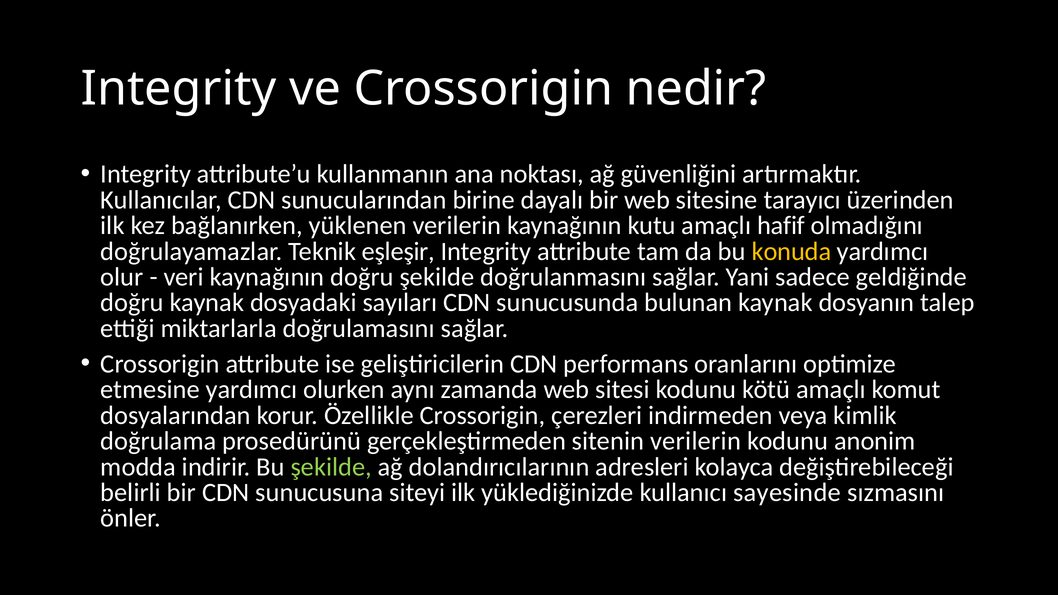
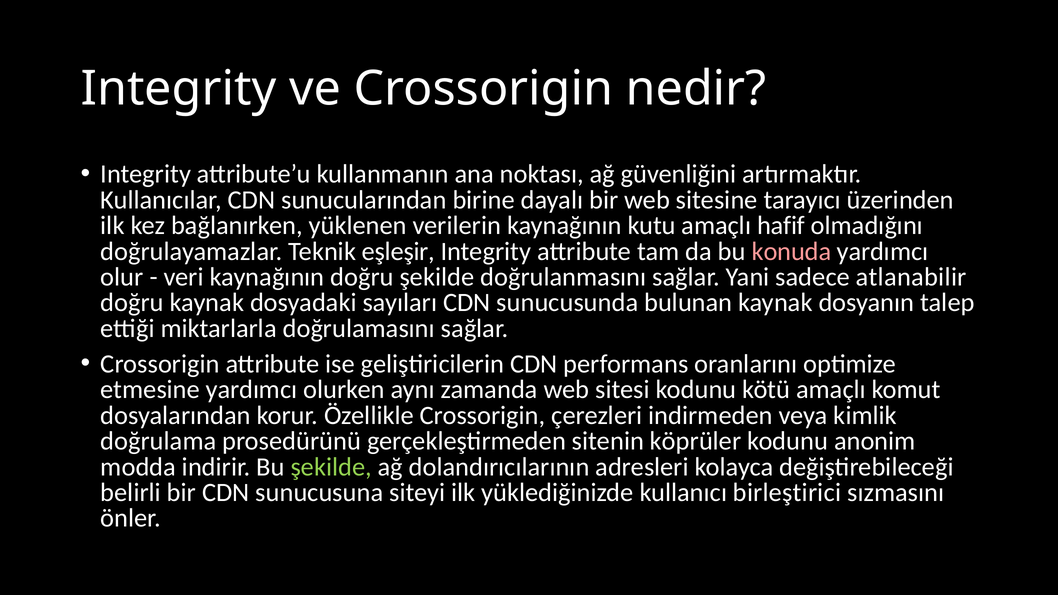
konuda colour: yellow -> pink (791, 251)
geldiğinde: geldiğinde -> atlanabilir (911, 277)
sitenin verilerin: verilerin -> köprüler (696, 441)
sayesinde: sayesinde -> birleştirici (787, 493)
